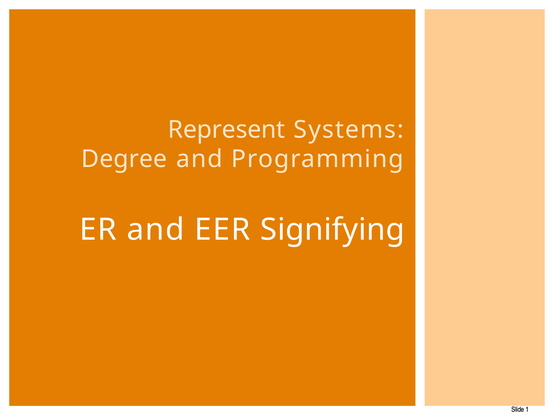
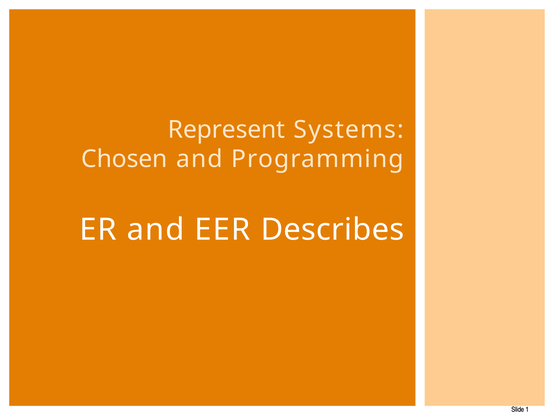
Degree: Degree -> Chosen (124, 159)
Signifying: Signifying -> Describes (332, 230)
